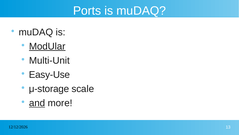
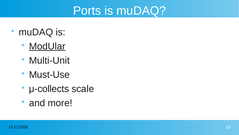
Easy-Use: Easy-Use -> Must-Use (49, 74)
μ-storage: μ-storage -> μ-collects (49, 89)
and underline: present -> none (37, 103)
